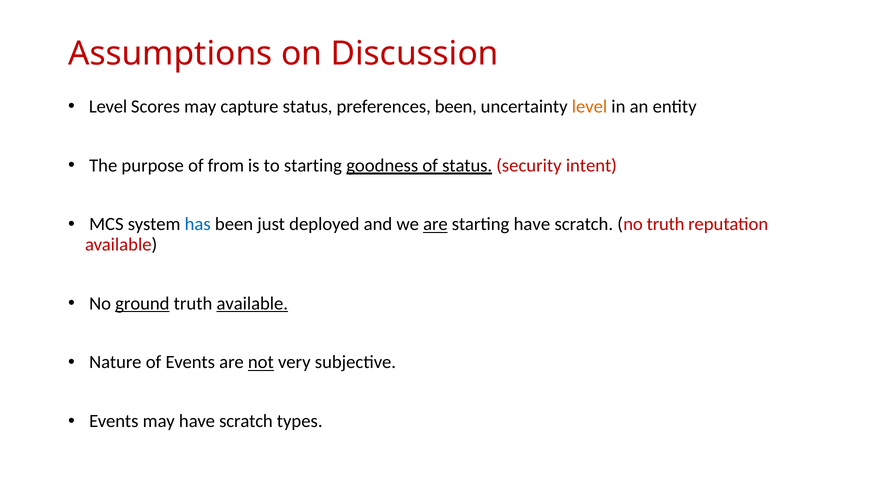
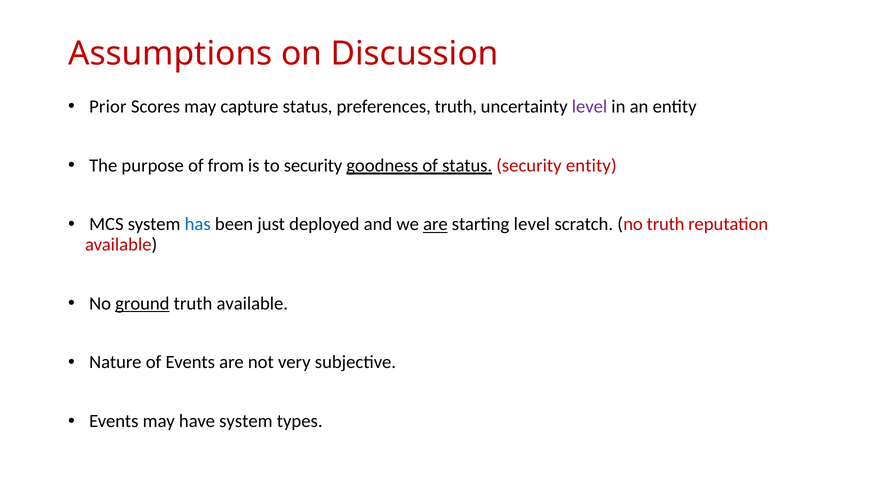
Level: Level -> Prior (108, 107)
preferences been: been -> truth (456, 107)
level colour: orange -> purple (589, 107)
to starting: starting -> security (313, 166)
security intent: intent -> entity (591, 166)
starting have: have -> level (532, 224)
available underline: present -> none (252, 304)
not underline: present -> none (261, 363)
may have scratch: scratch -> system (246, 422)
